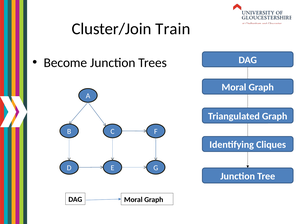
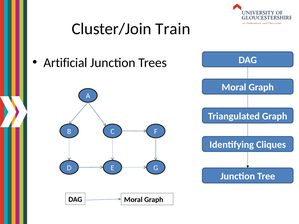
Become: Become -> Artificial (65, 63)
